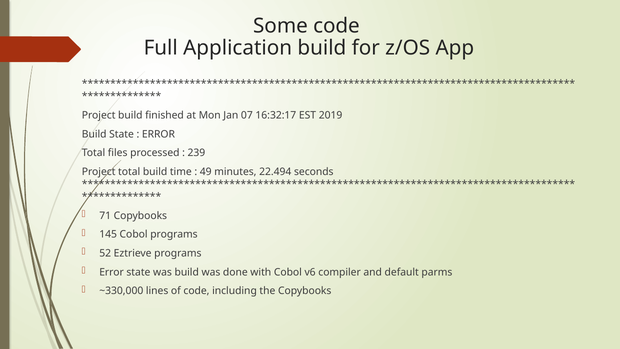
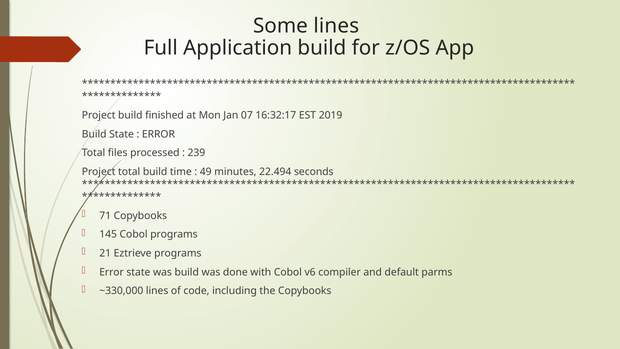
Some code: code -> lines (336, 26)
52: 52 -> 21 (105, 253)
